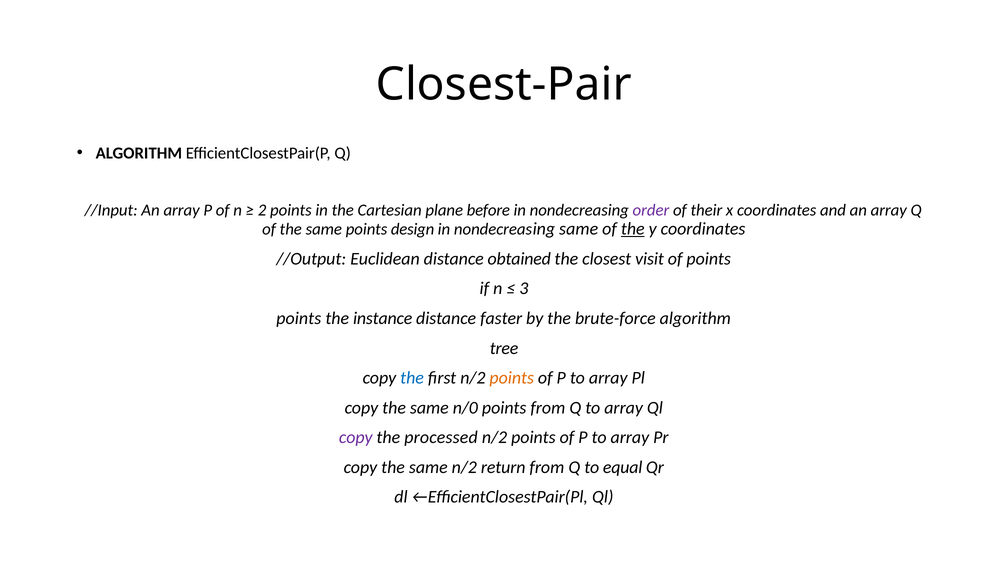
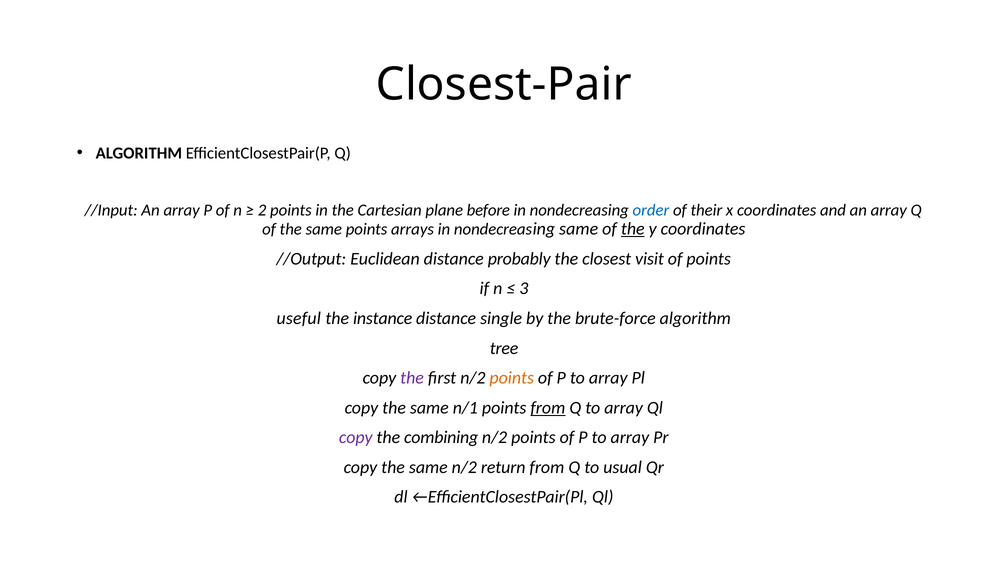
order colour: purple -> blue (651, 210)
design: design -> arrays (413, 229)
obtained: obtained -> probably (519, 259)
points: points -> useful (299, 318)
faster: faster -> single (501, 318)
the colour: blue -> purple (412, 378)
n/0: n/0 -> n/1 (465, 408)
from underline: none -> present (548, 408)
processed: processed -> combining (441, 437)
equal: equal -> usual (623, 467)
